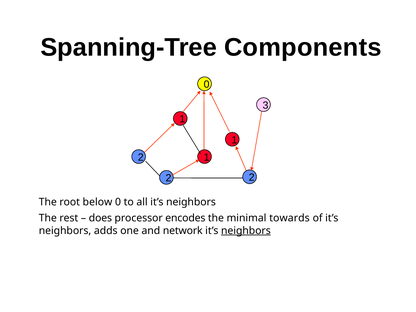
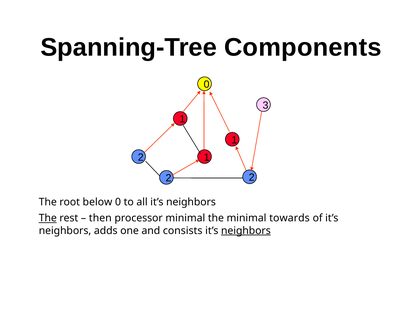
The underline: none -> present (48, 218)
does: does -> then (100, 218)
processor encodes: encodes -> minimal (185, 218)
network: network -> consists (183, 231)
